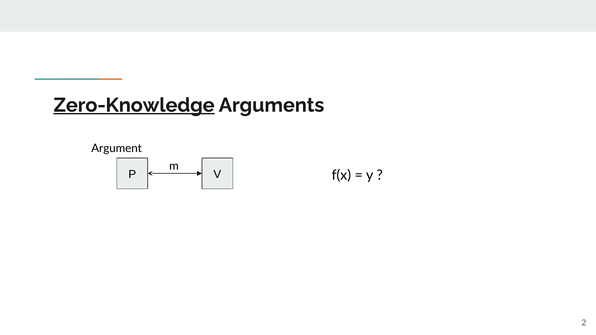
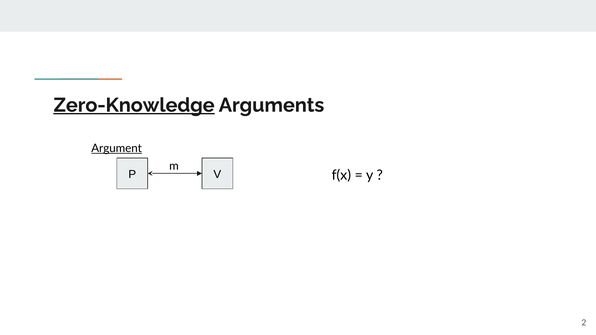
Argument underline: none -> present (117, 148)
